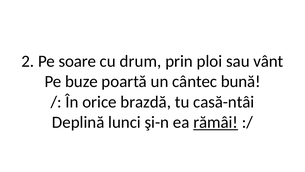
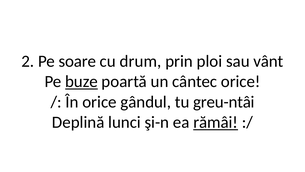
buze underline: none -> present (81, 81)
cântec bună: bună -> orice (241, 81)
brazdă: brazdă -> gândul (146, 102)
casă-ntâi: casă-ntâi -> greu-ntâi (224, 102)
